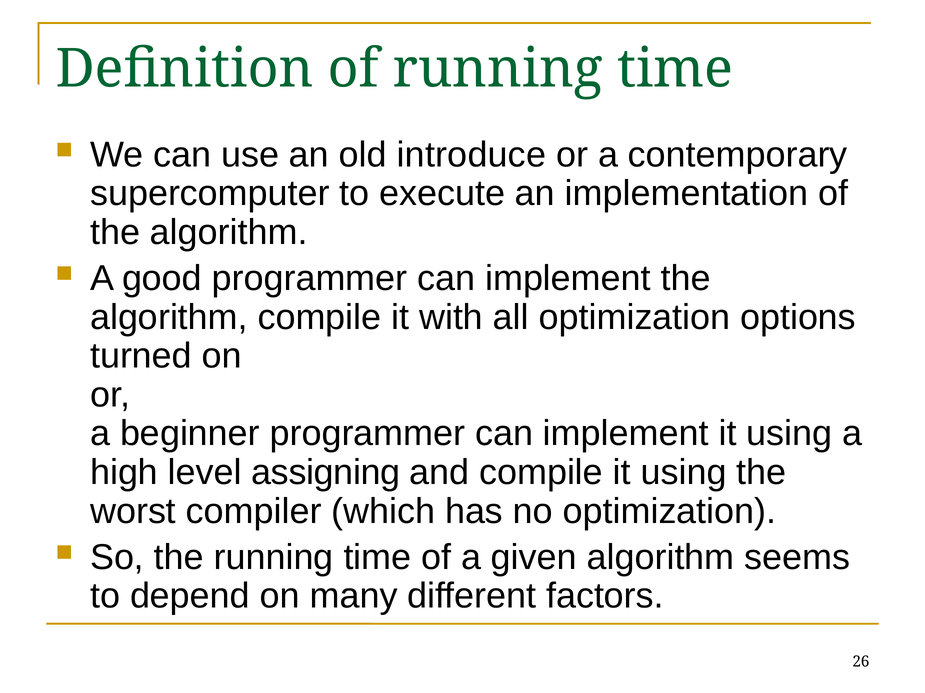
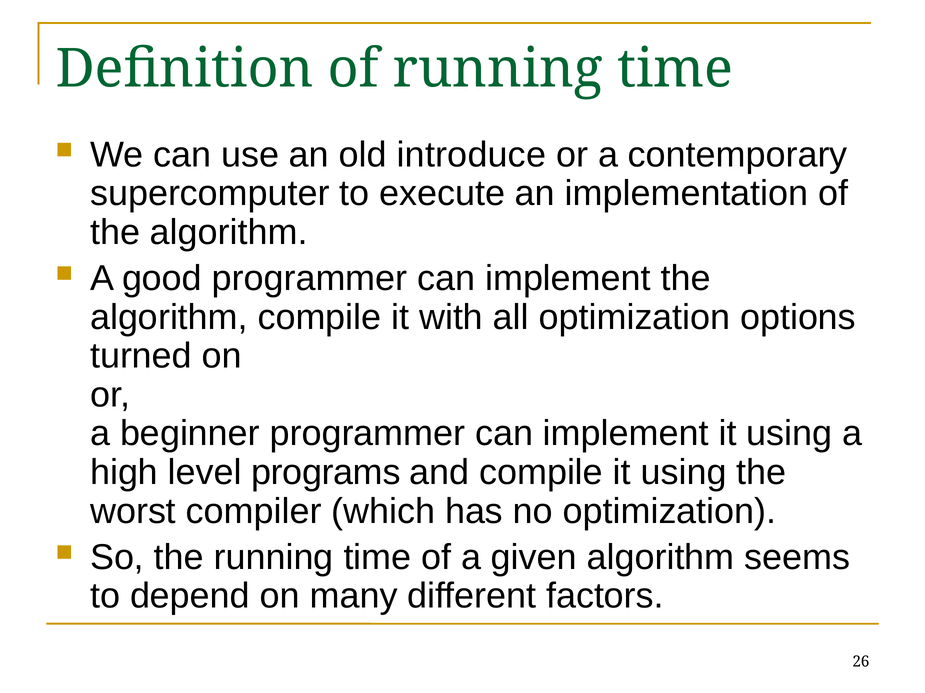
assigning: assigning -> programs (326, 473)
